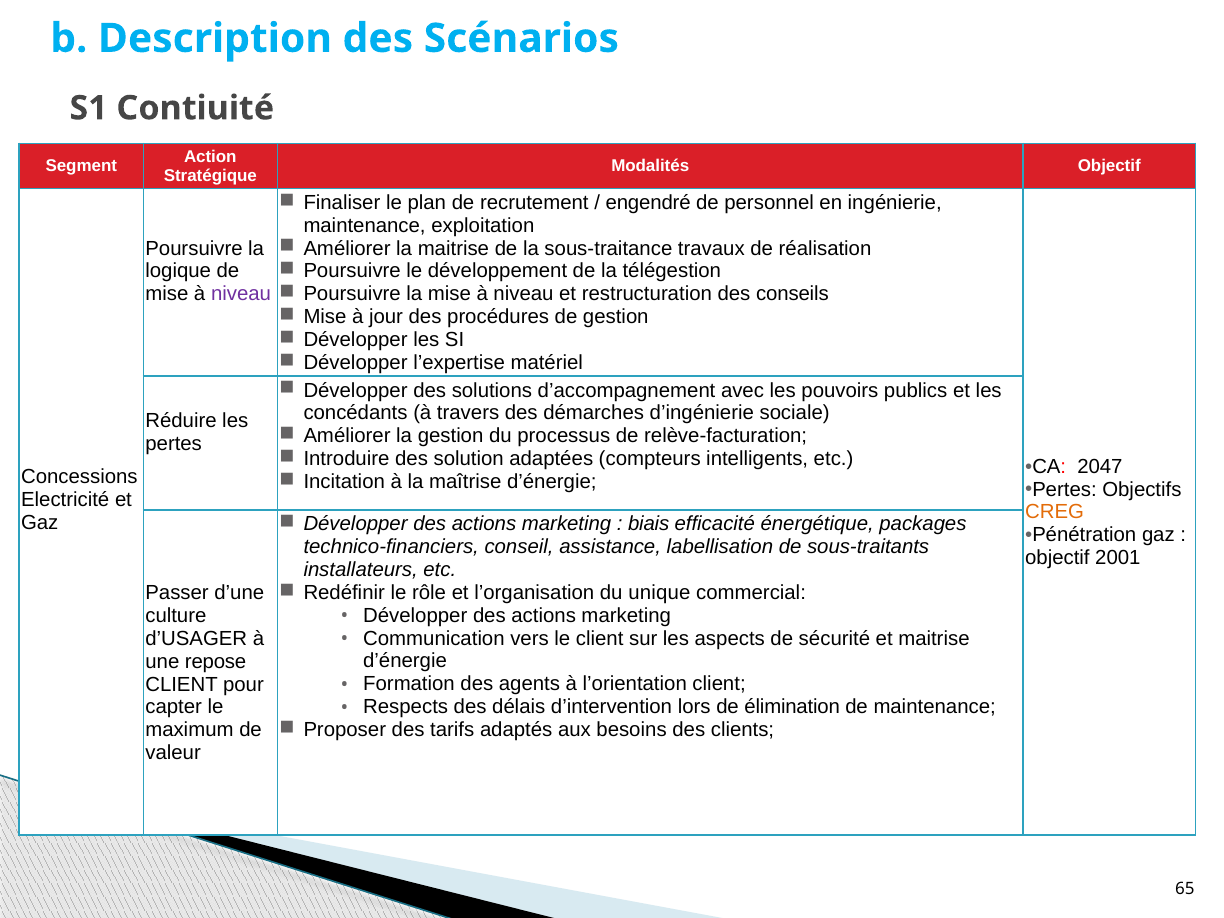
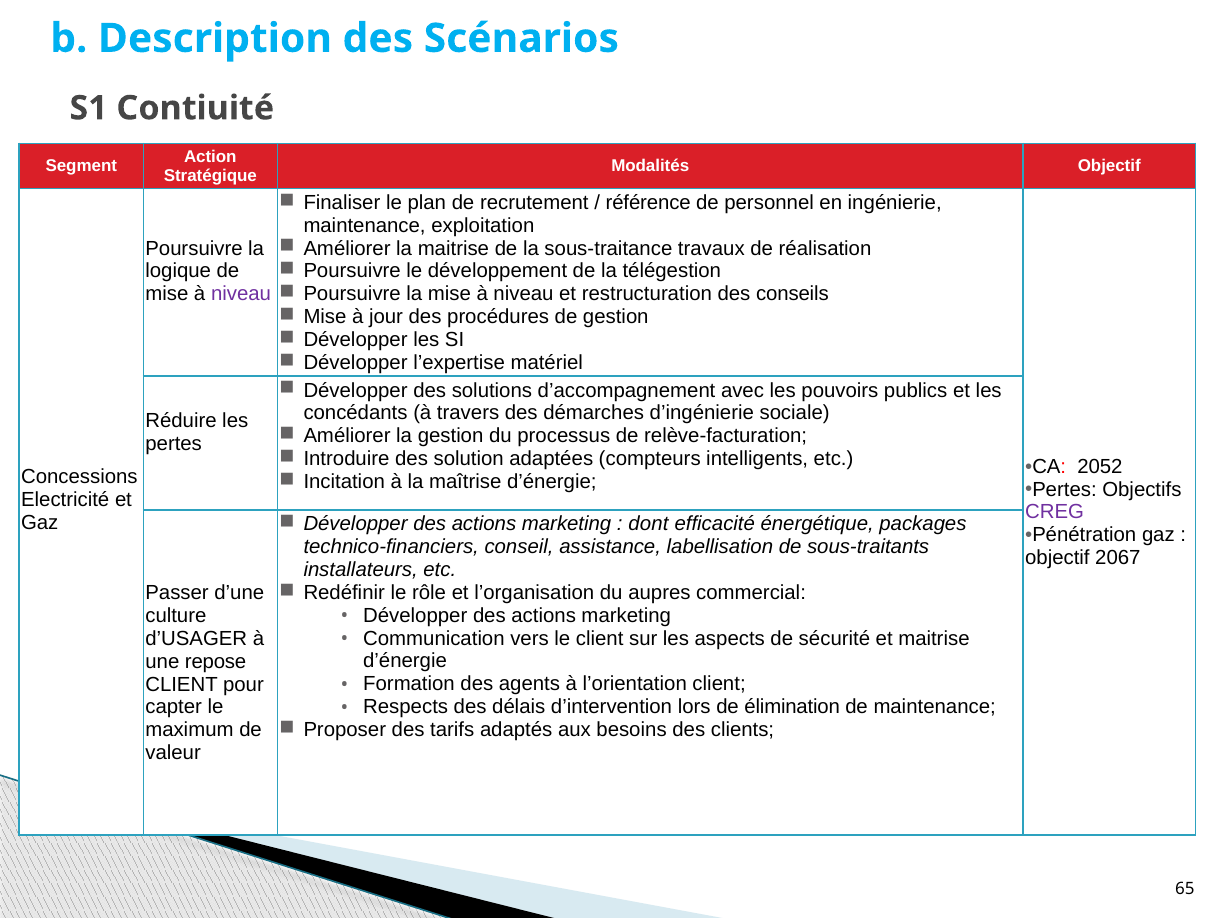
engendré: engendré -> référence (648, 203)
2047: 2047 -> 2052 (1100, 466)
CREG colour: orange -> purple (1055, 512)
biais: biais -> dont (648, 524)
2001: 2001 -> 2067 (1118, 558)
unique: unique -> aupres (659, 593)
